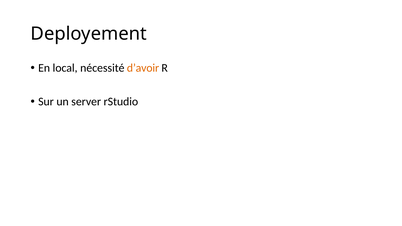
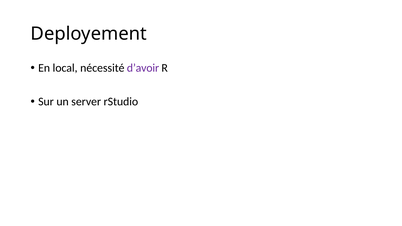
d’avoir colour: orange -> purple (143, 68)
